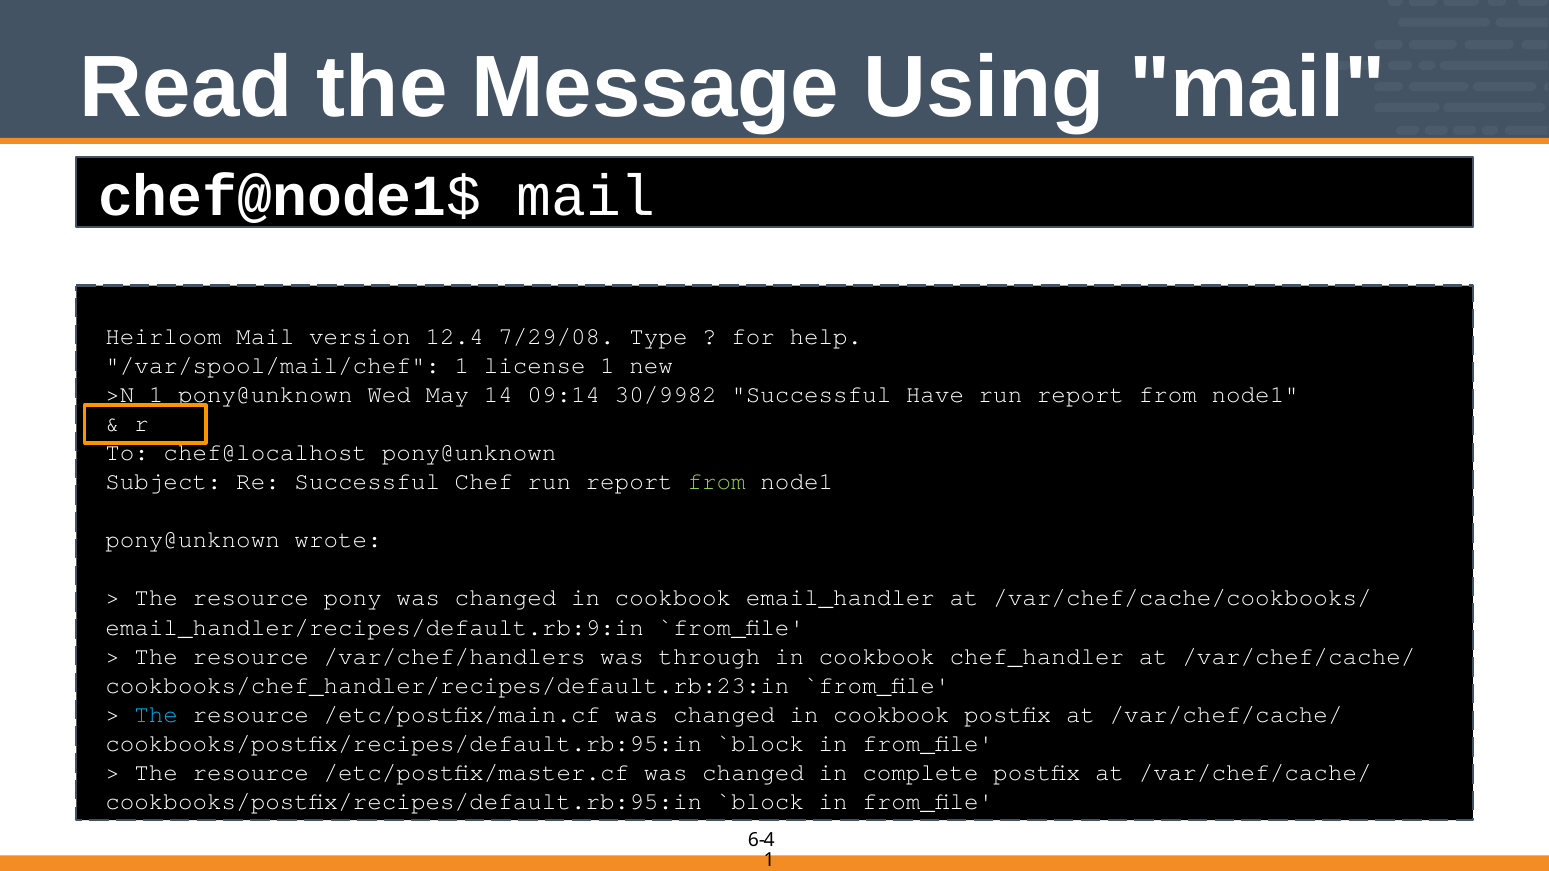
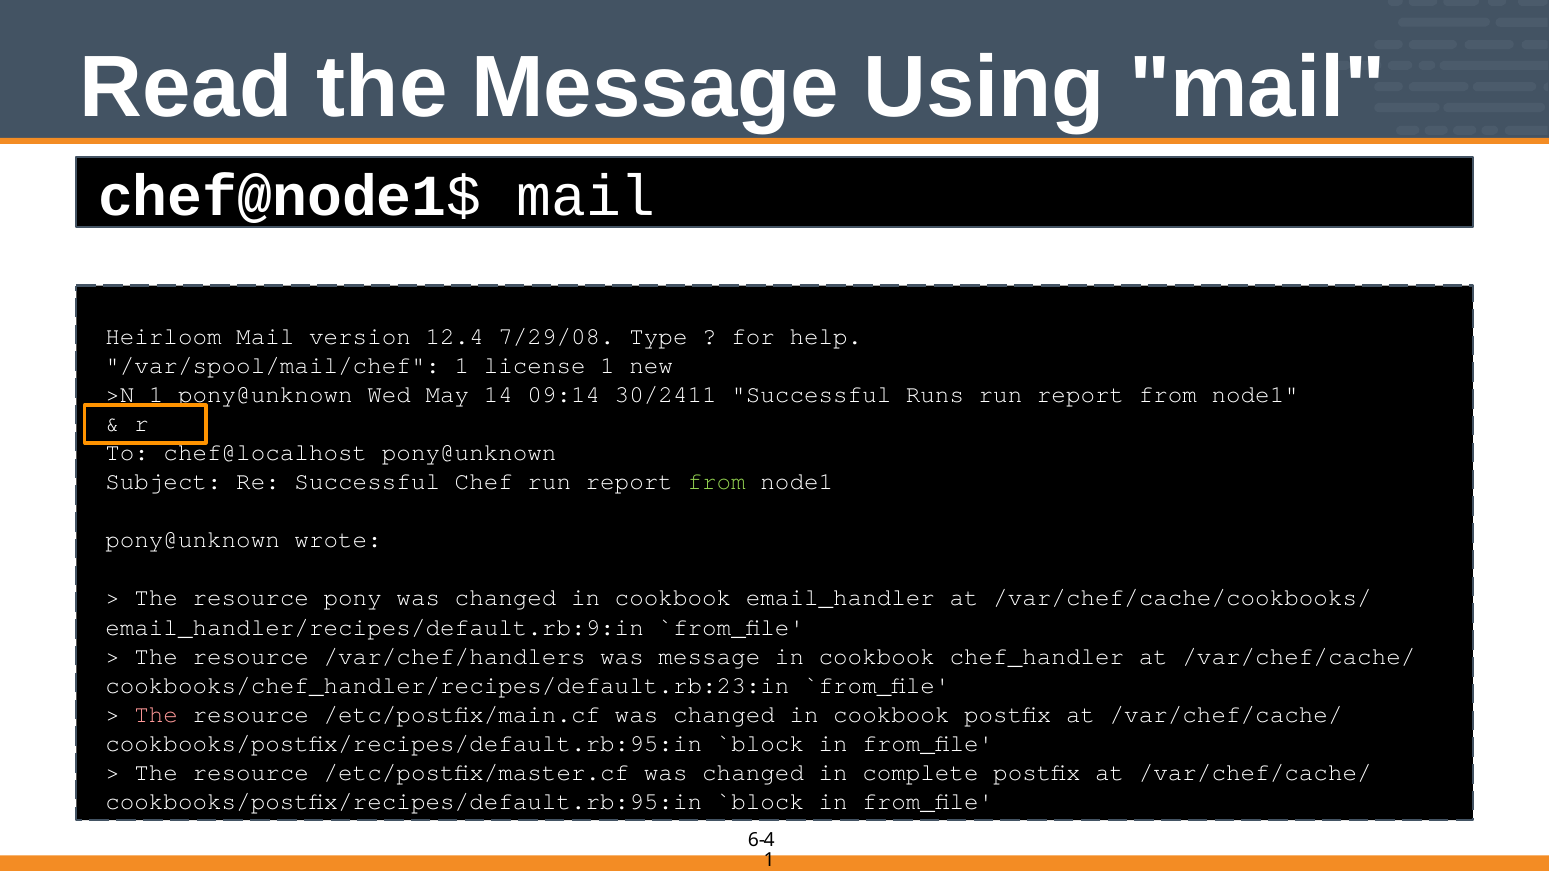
30/9982: 30/9982 -> 30/2411 (666, 395)
Have: Have -> Runs (935, 395)
was through: through -> message (709, 656)
The colour: light blue -> pink (156, 714)
